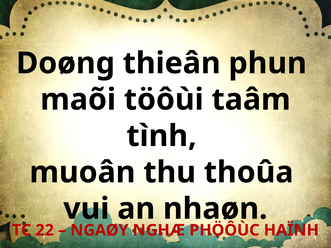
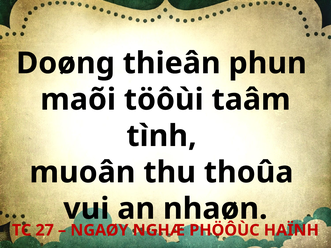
22: 22 -> 27 (45, 230)
